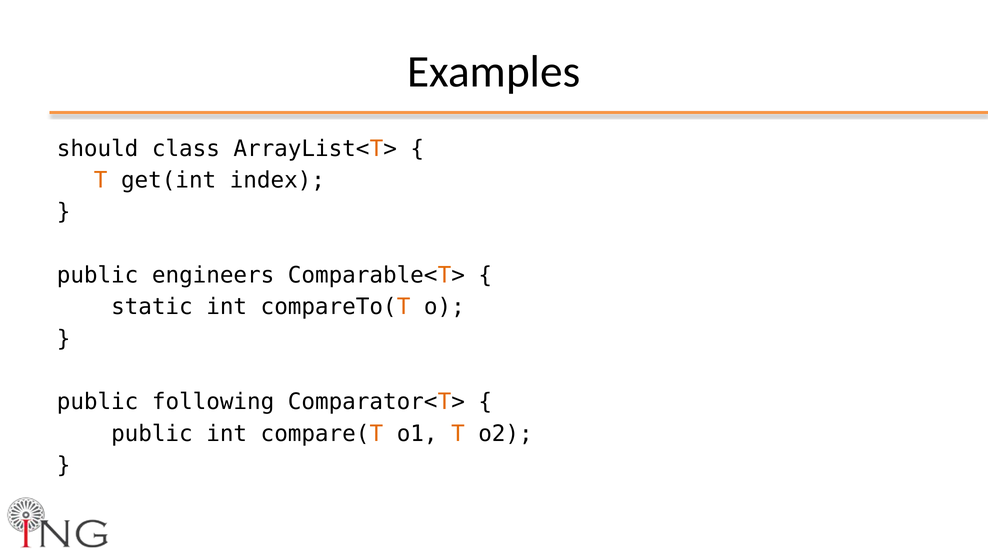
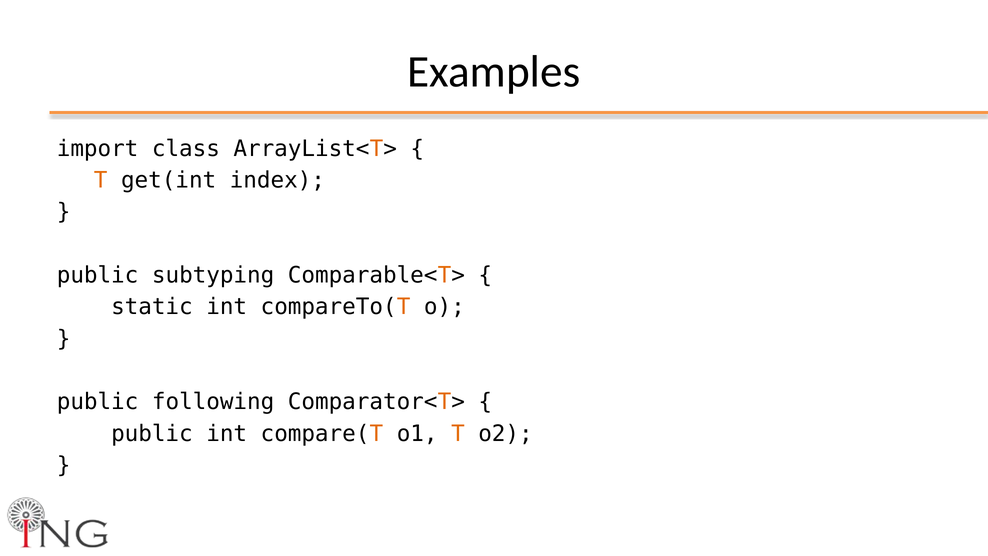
should: should -> import (98, 149)
engineers: engineers -> subtyping (213, 275)
